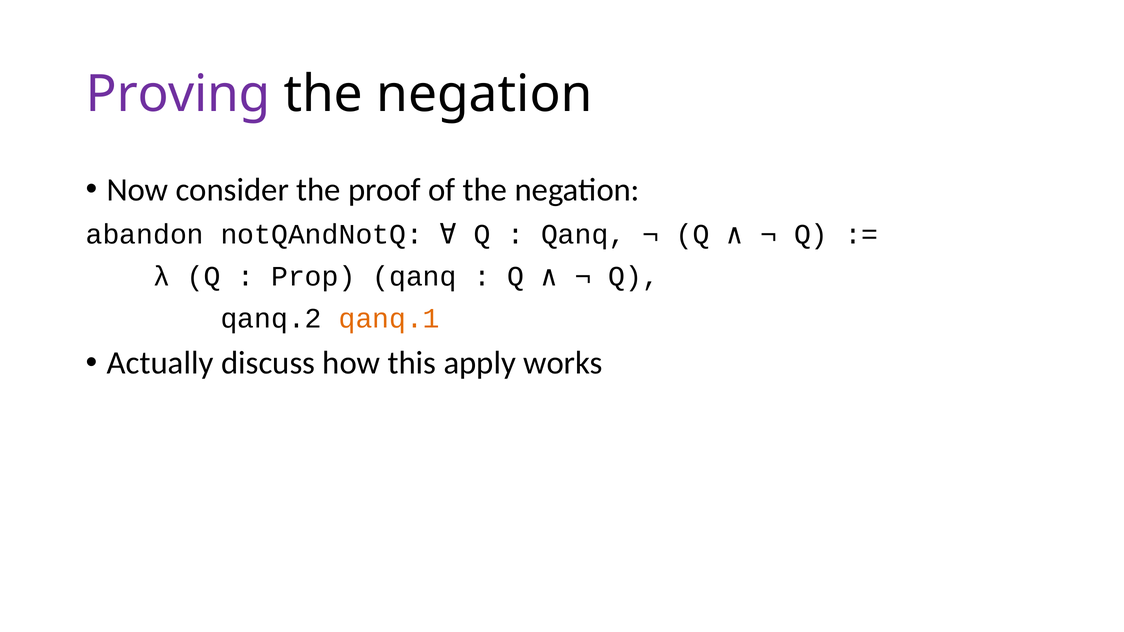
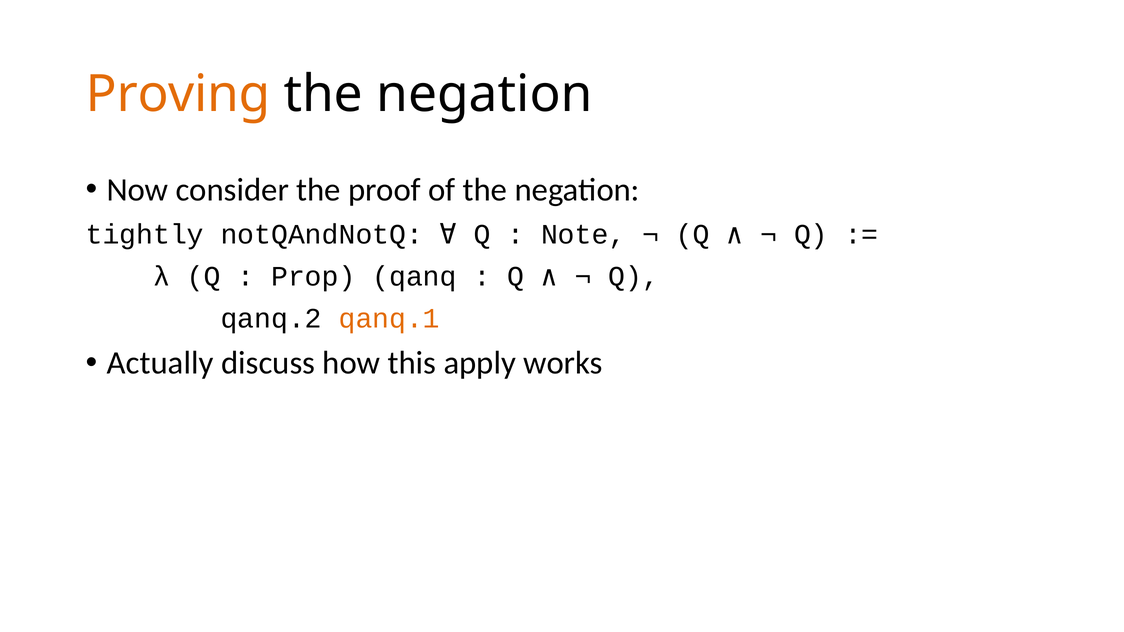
Proving colour: purple -> orange (178, 94)
abandon: abandon -> tightly (145, 235)
Qanq: Qanq -> Note (583, 235)
